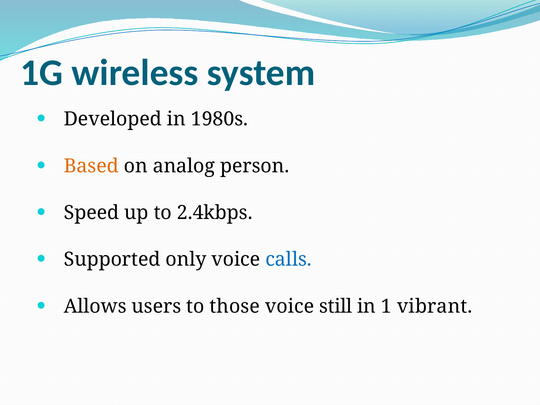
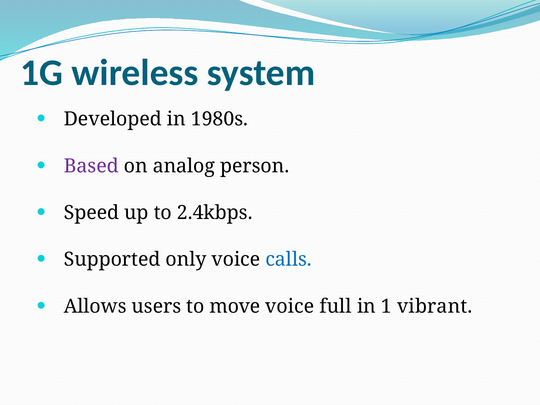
Based colour: orange -> purple (91, 166)
those: those -> move (235, 306)
still: still -> full (335, 306)
